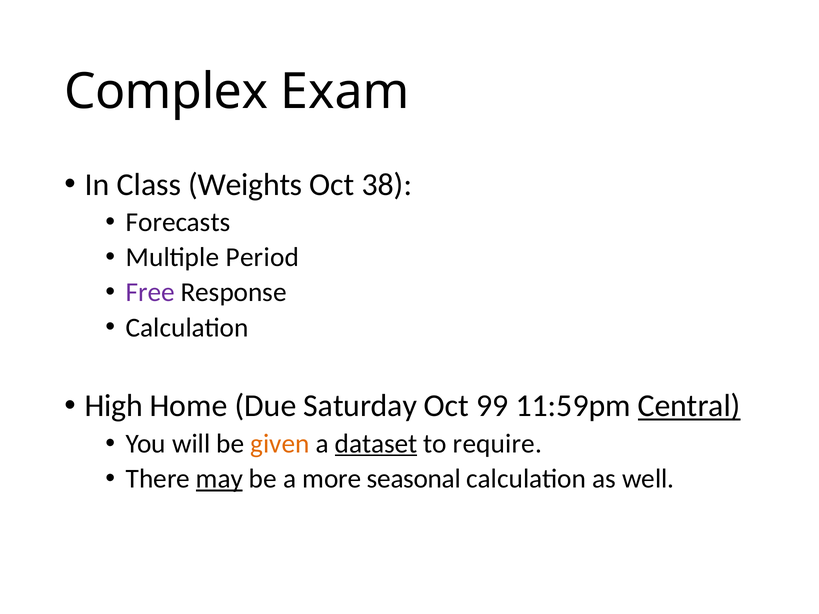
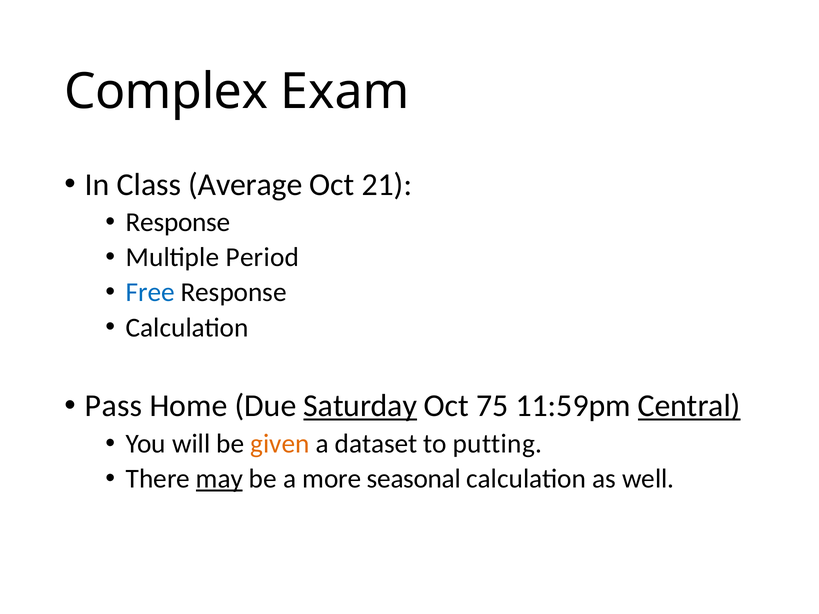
Weights: Weights -> Average (245, 185)
38: 38 -> 21 (387, 185)
Forecasts: Forecasts -> Response (178, 222)
Free colour: purple -> blue (150, 293)
High: High -> Pass (114, 406)
Saturday underline: none -> present (360, 406)
99: 99 -> 75 (492, 406)
dataset underline: present -> none (376, 444)
require: require -> putting (497, 444)
